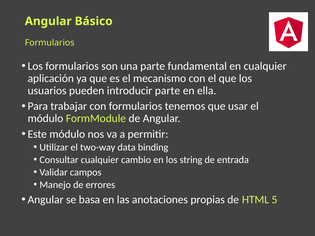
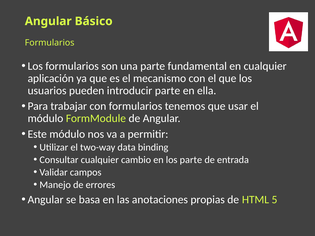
los string: string -> parte (191, 160)
